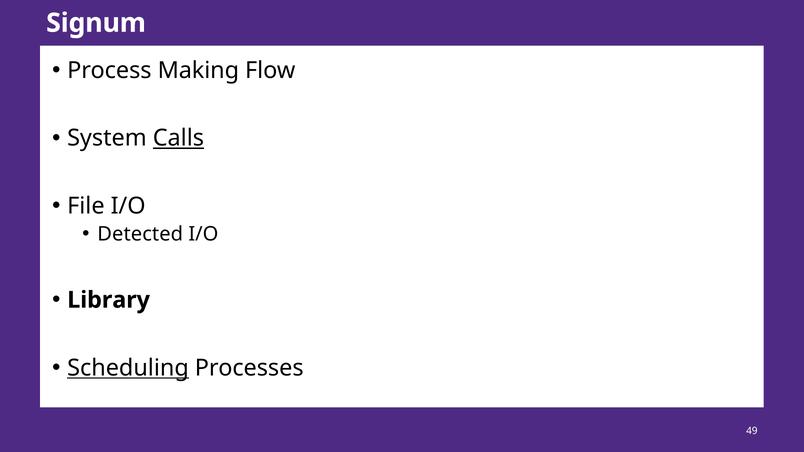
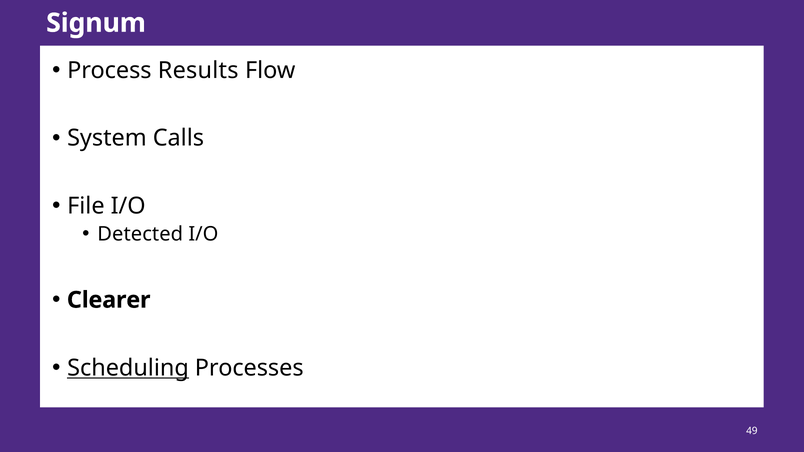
Making: Making -> Results (198, 70)
Calls underline: present -> none (178, 138)
Library: Library -> Clearer (109, 300)
